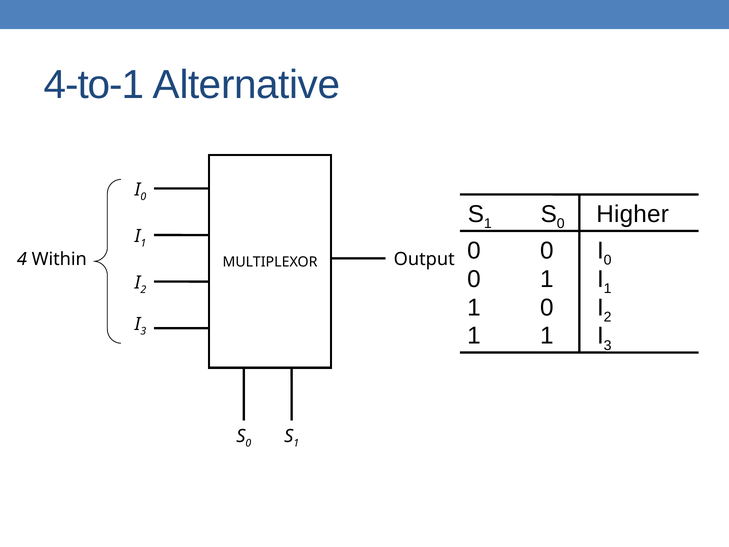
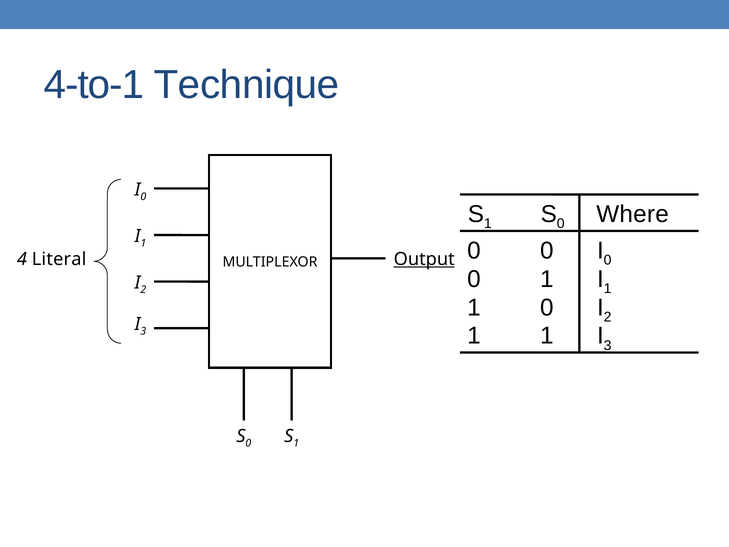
Alternative: Alternative -> Technique (247, 85)
Higher: Higher -> Where (633, 214)
Within: Within -> Literal (59, 259)
Output underline: none -> present (424, 259)
